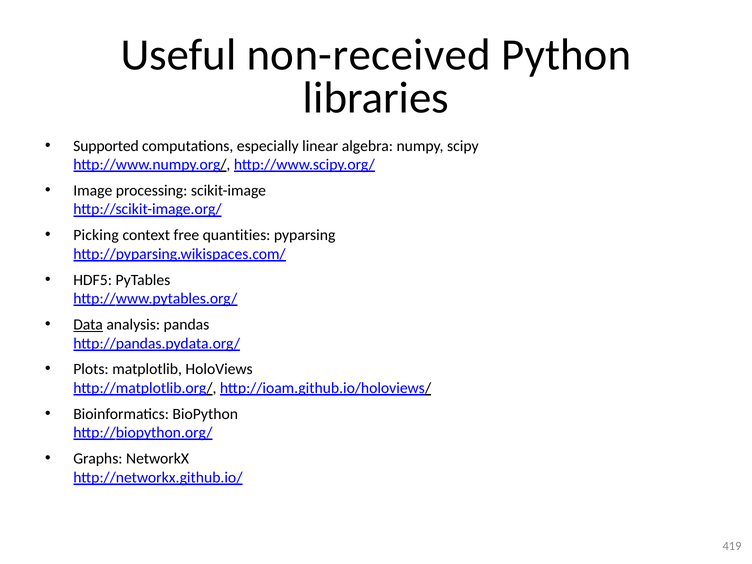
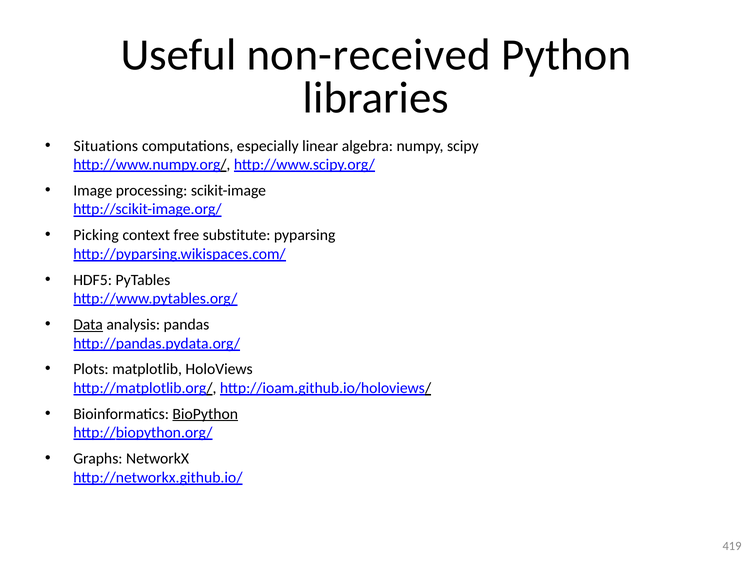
Supported: Supported -> Situations (106, 146)
quantities: quantities -> substitute (237, 235)
BioPython underline: none -> present (205, 414)
